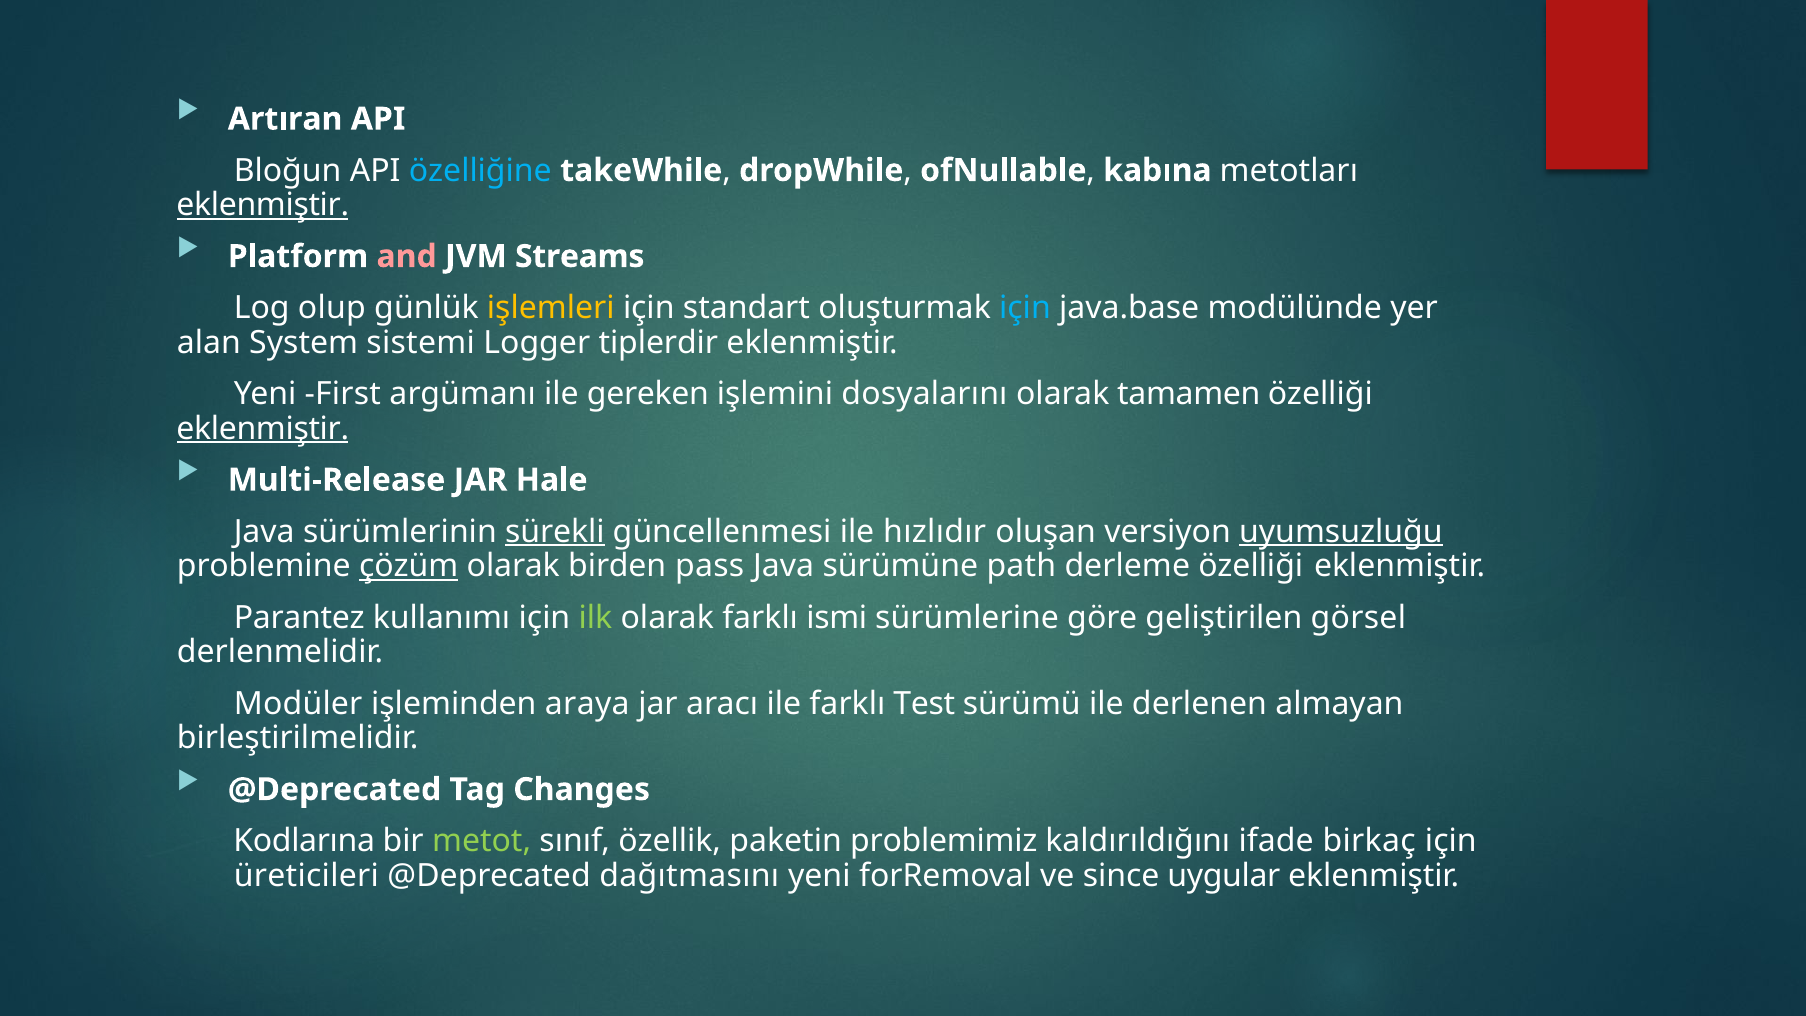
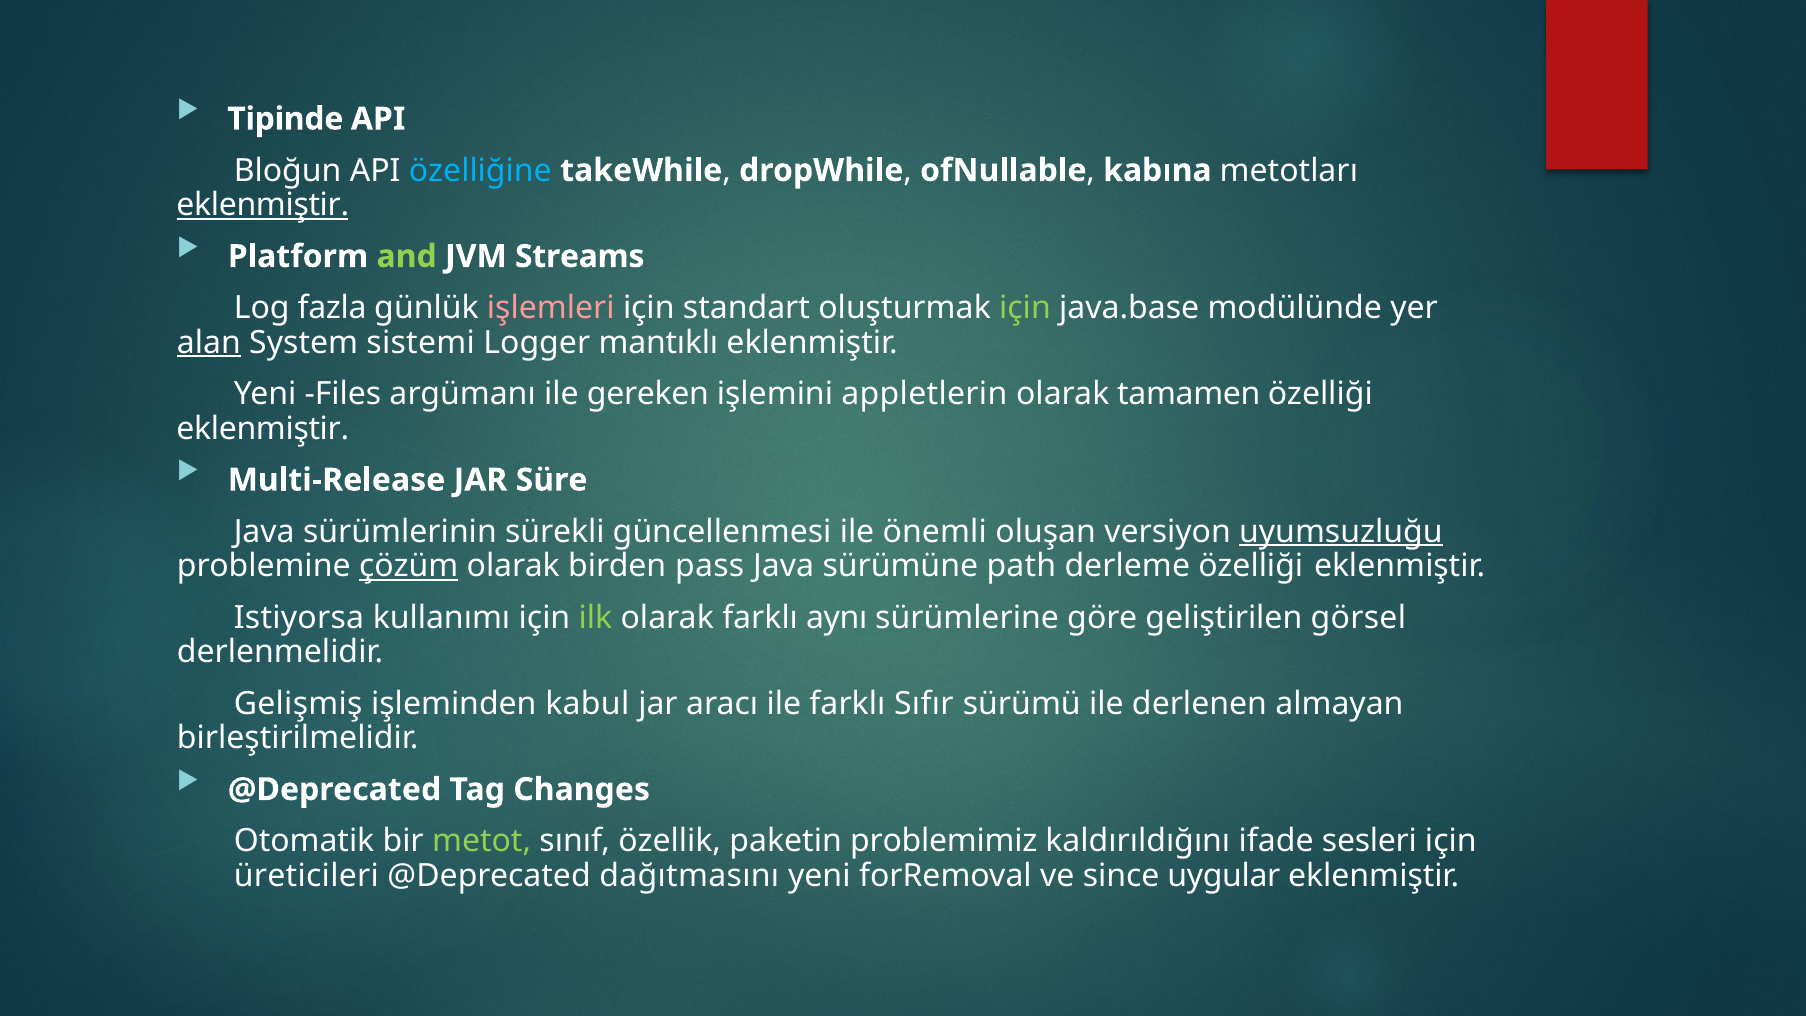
Artıran: Artıran -> Tipinde (285, 119)
and colour: pink -> light green (407, 256)
olup: olup -> fazla (332, 308)
işlemleri colour: yellow -> pink (551, 308)
için colour: light blue -> light green (1025, 308)
alan underline: none -> present (209, 342)
tiplerdir: tiplerdir -> mantıklı (658, 342)
First: First -> Files (343, 394)
dosyalarını: dosyalarını -> appletlerin (924, 394)
eklenmiştir underline: present -> none (263, 428)
Hale: Hale -> Süre (552, 480)
sürekli underline: present -> none (555, 531)
hızlıdır: hızlıdır -> önemli (935, 531)
Parantez: Parantez -> Istiyorsa (299, 617)
ismi: ismi -> aynı (837, 617)
Modüler: Modüler -> Gelişmiş (298, 703)
araya: araya -> kabul (587, 703)
Test: Test -> Sıfır (924, 703)
Kodlarına: Kodlarına -> Otomatik (304, 841)
birkaç: birkaç -> sesleri (1369, 841)
